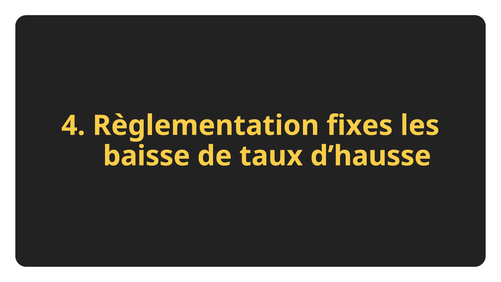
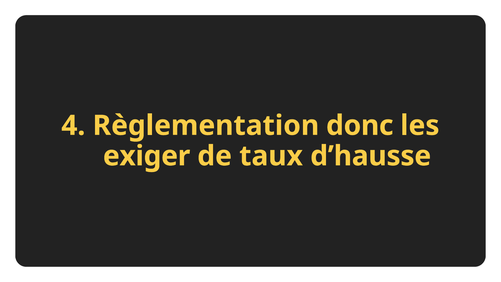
fixes: fixes -> donc (360, 126)
baisse: baisse -> exiger (147, 156)
